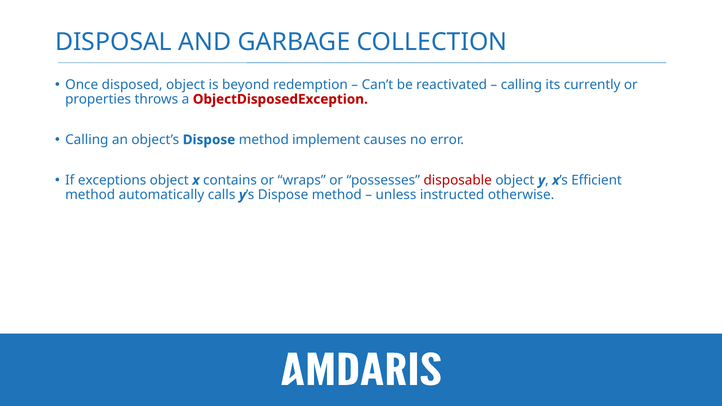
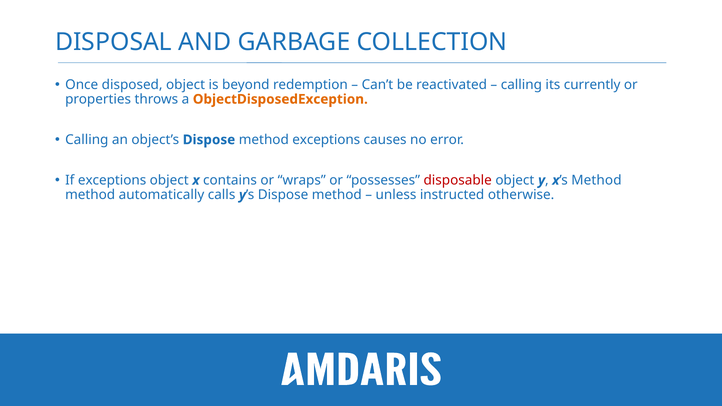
ObjectDisposedException colour: red -> orange (280, 99)
method implement: implement -> exceptions (326, 140)
Efficient: Efficient -> Method (596, 180)
